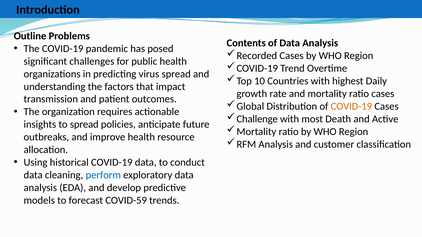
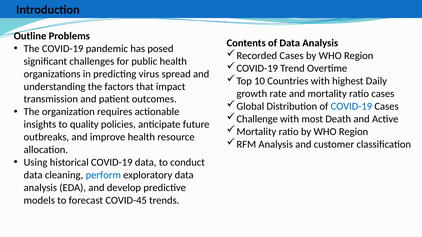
COVID-19 colour: orange -> blue (351, 107)
to spread: spread -> quality (84, 125)
COVID-59: COVID-59 -> COVID-45 (126, 201)
